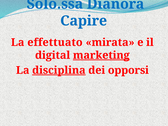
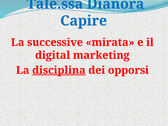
Solo.ssa: Solo.ssa -> Tale.ssa (55, 4)
effettuato: effettuato -> successive (55, 42)
marketing underline: present -> none (101, 55)
